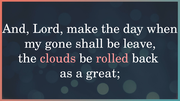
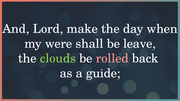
gone: gone -> were (59, 44)
clouds colour: pink -> light green (58, 59)
great: great -> guide (103, 73)
